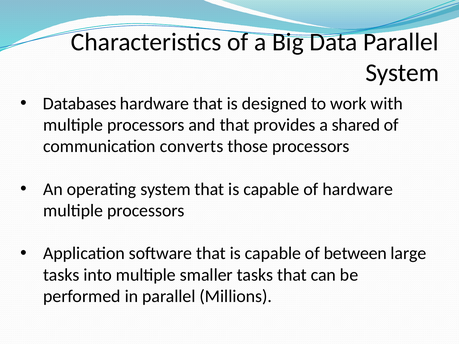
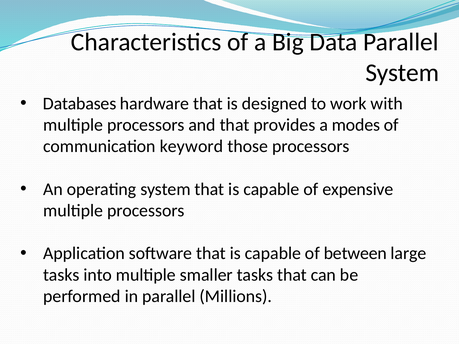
shared: shared -> modes (356, 125)
converts: converts -> keyword (192, 146)
of hardware: hardware -> expensive (358, 189)
